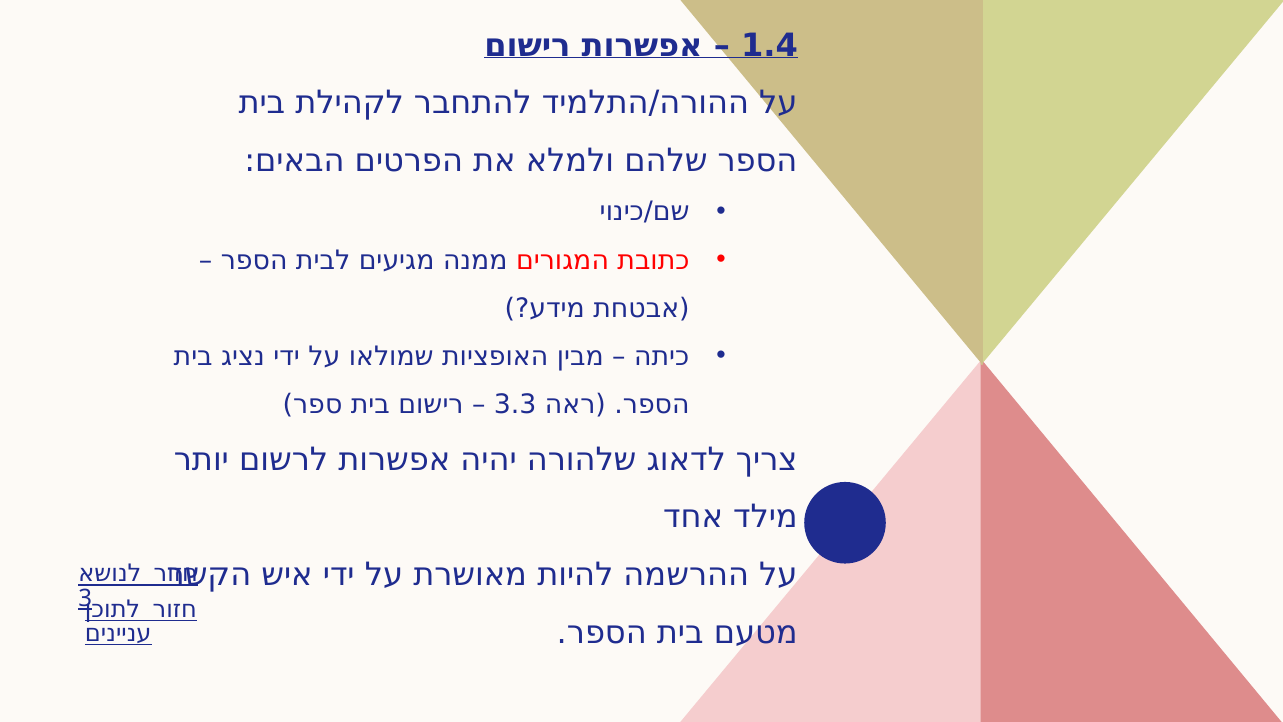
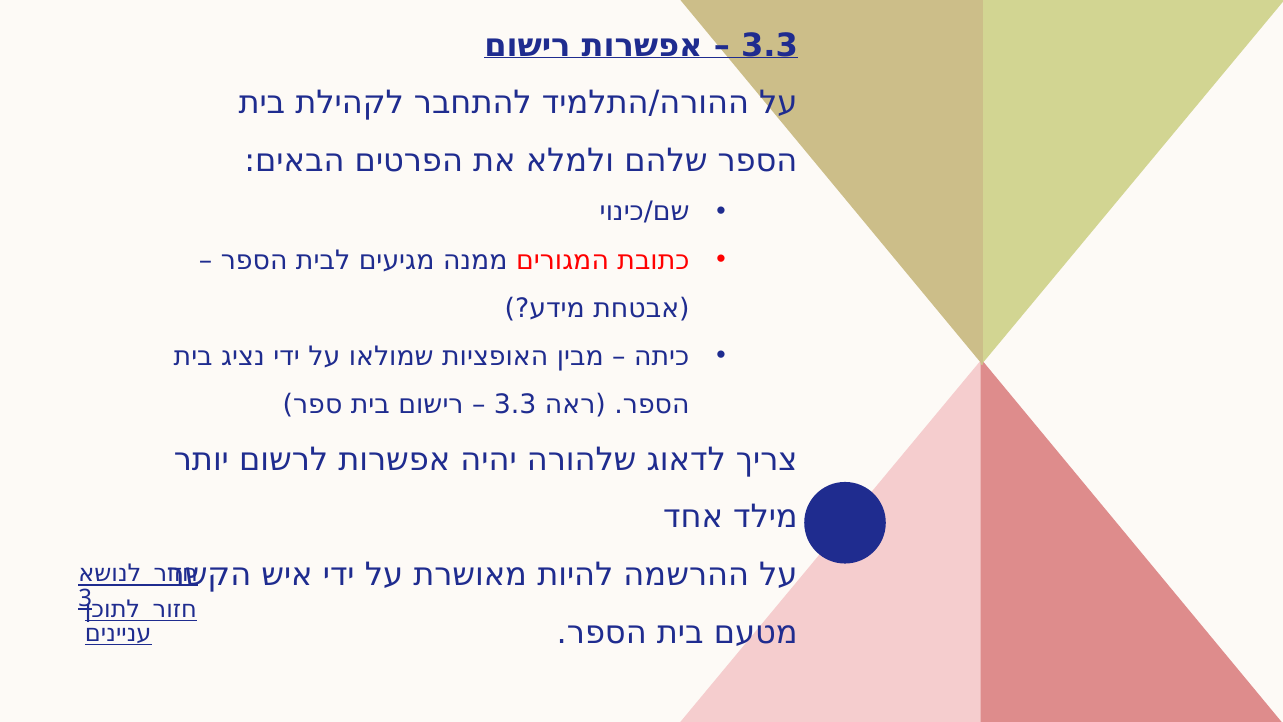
1.4: 1.4 -> 3.3 (769, 46)
